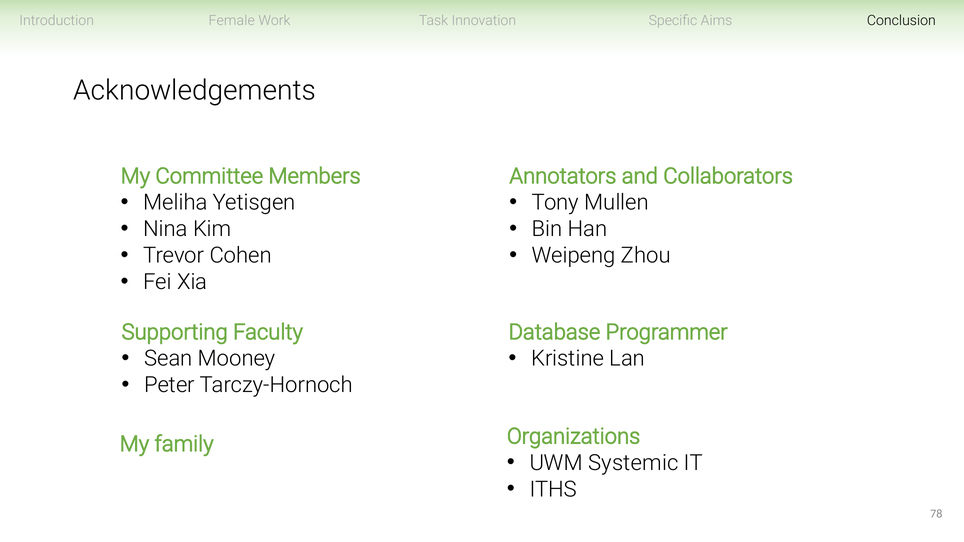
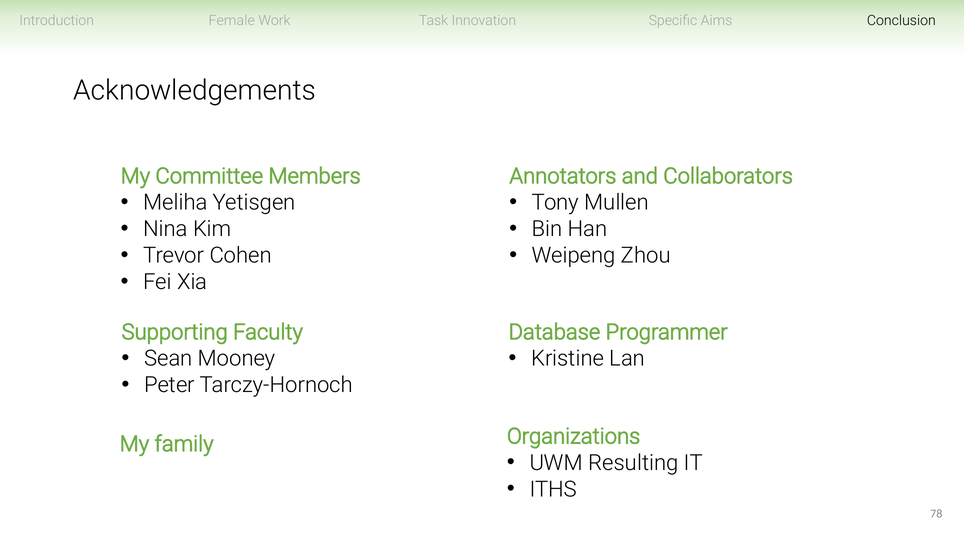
Systemic: Systemic -> Resulting (633, 463)
